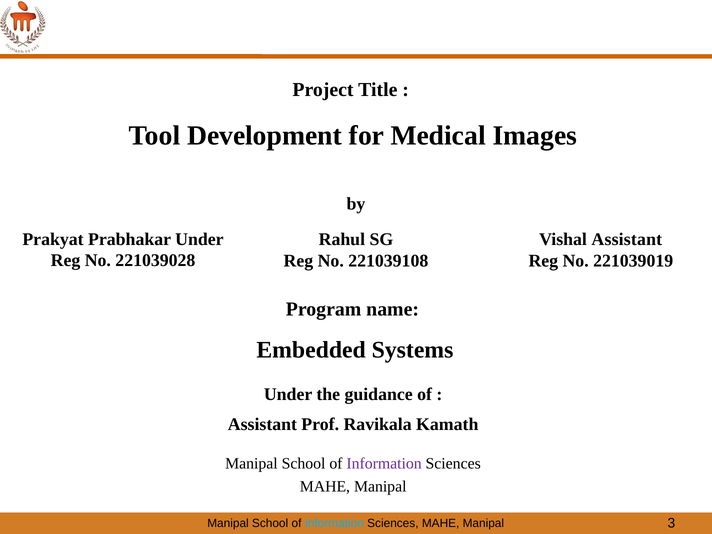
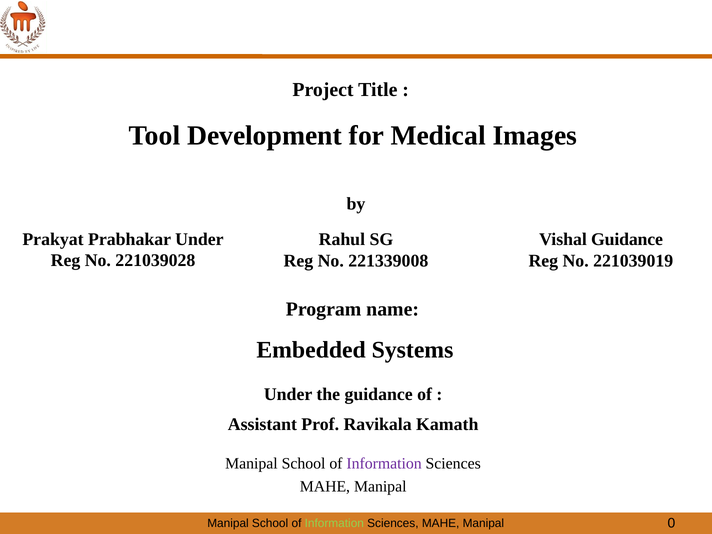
Vishal Assistant: Assistant -> Guidance (627, 239)
221039108: 221039108 -> 221339008 (388, 261)
Information colour: light blue -> light green (334, 523)
3: 3 -> 0 (671, 523)
